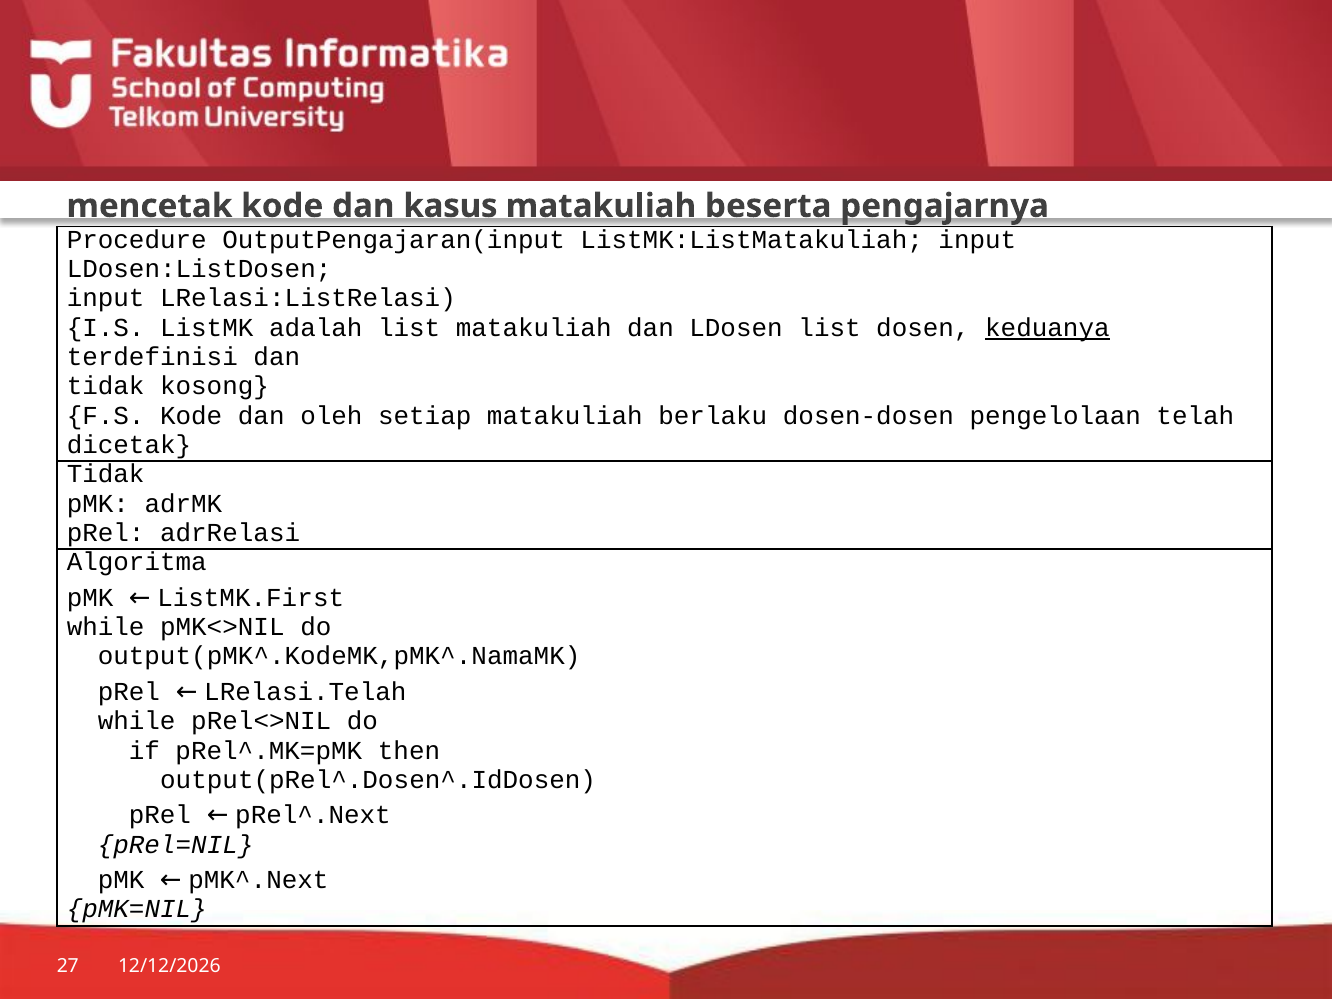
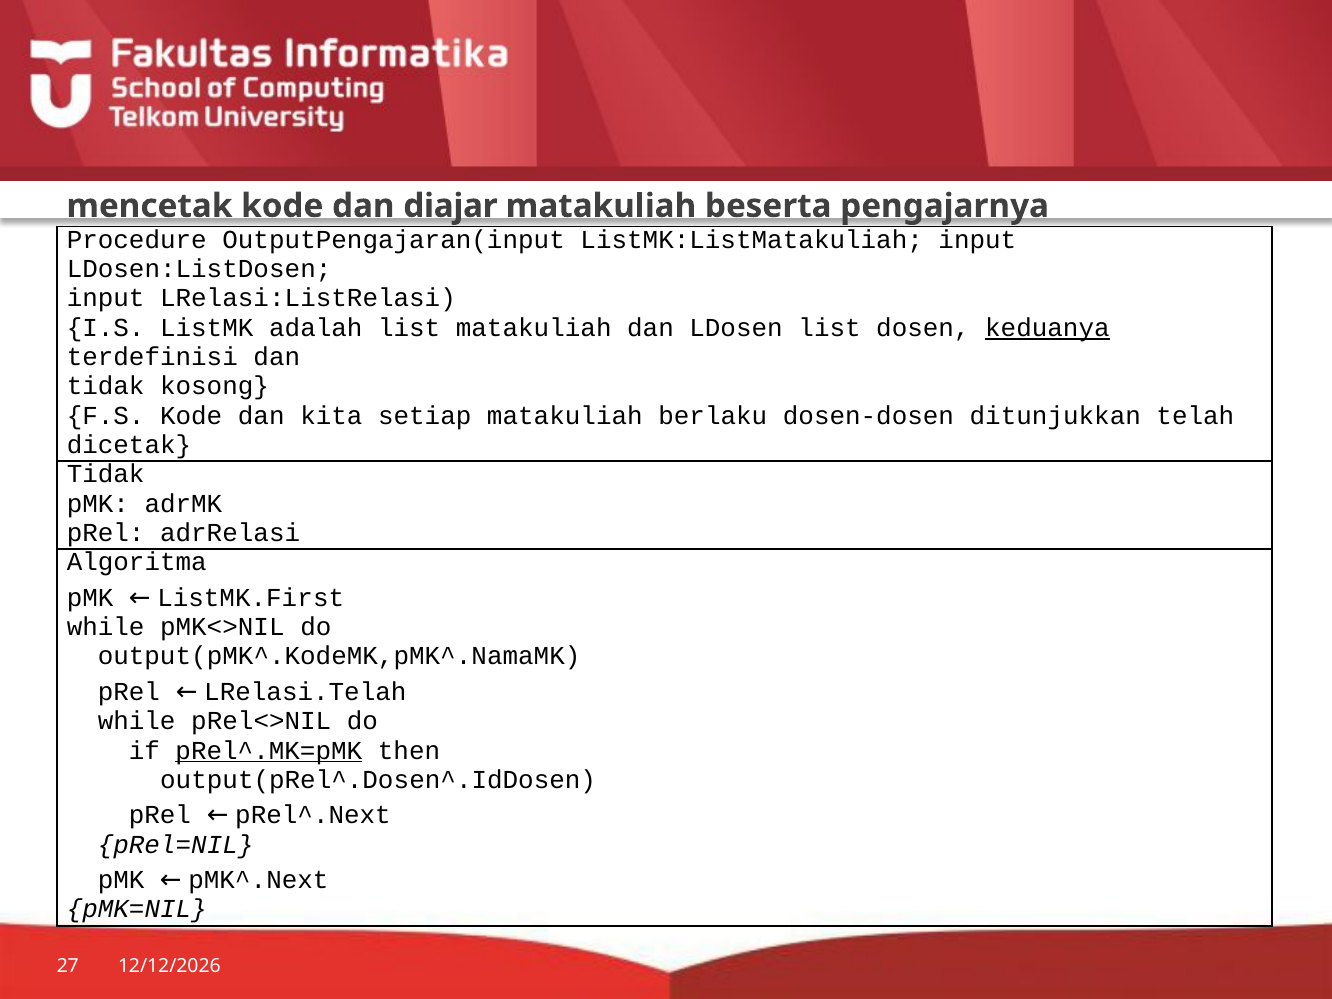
kasus: kasus -> diajar (450, 206)
oleh: oleh -> kita (331, 416)
pengelolaan: pengelolaan -> ditunjukkan (1055, 416)
pRel^.MK=pMK underline: none -> present (269, 750)
